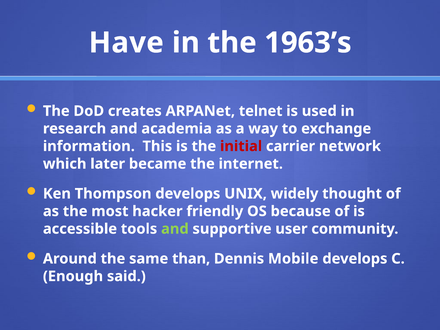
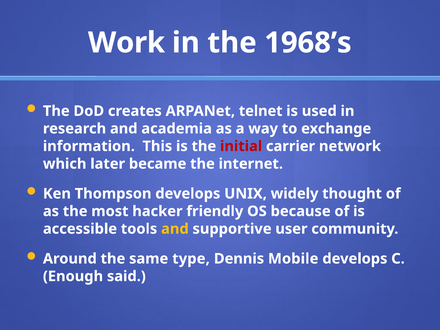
Have: Have -> Work (126, 43)
1963’s: 1963’s -> 1968’s (308, 43)
and colour: light green -> yellow (175, 229)
than: than -> type (191, 259)
